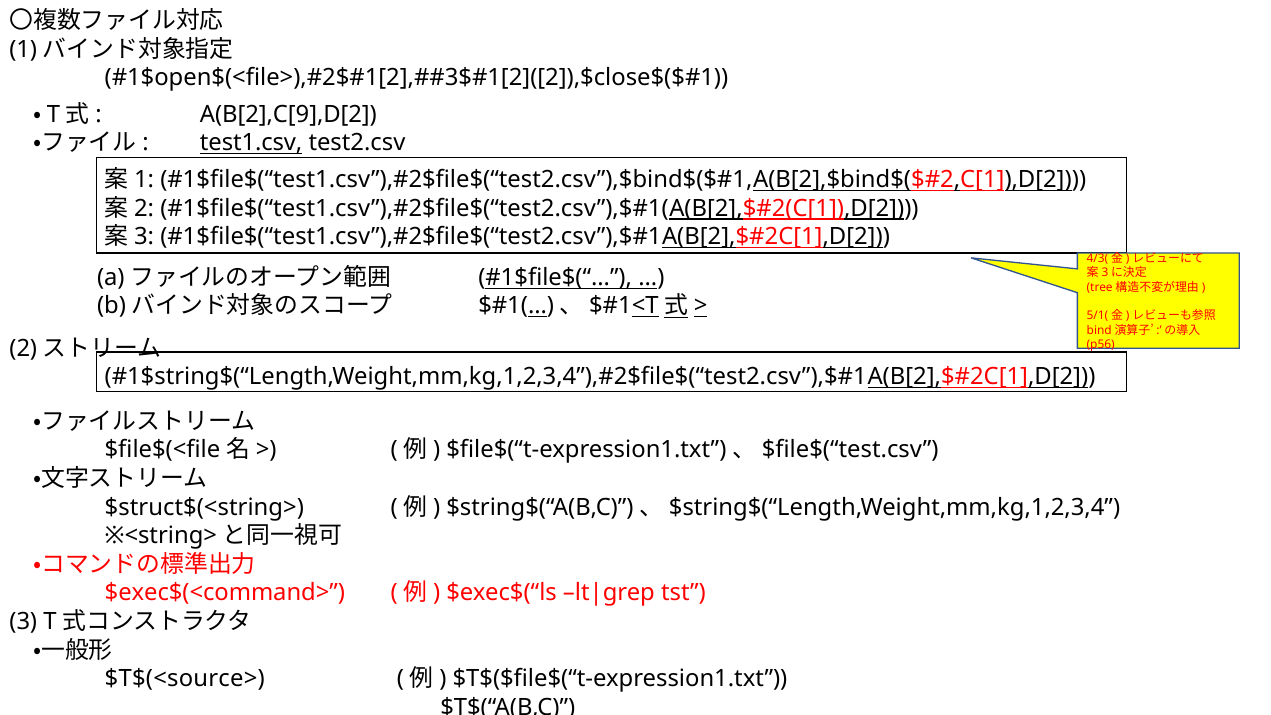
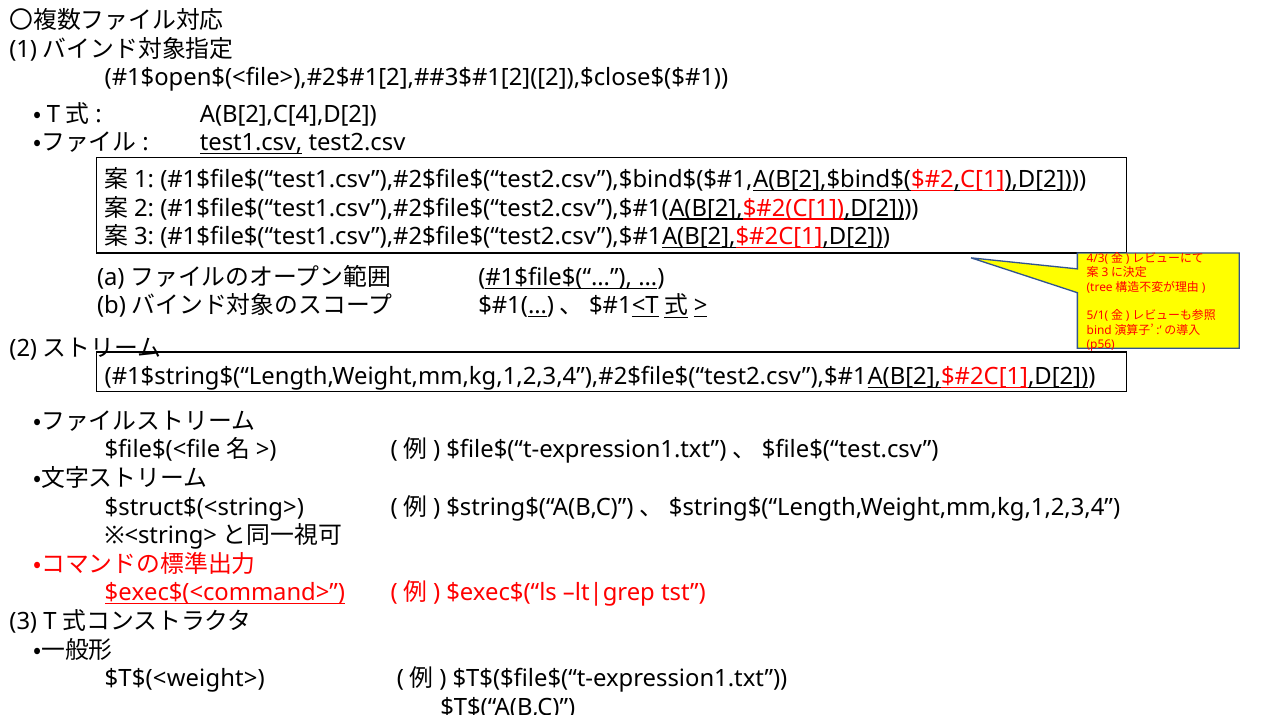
A(B[2],C[9],D[2: A(B[2],C[9],D[2 -> A(B[2],C[4],D[2 (288, 114)
$exec$(<command> underline: none -> present (225, 593)
$T$(<source>: $T$(<source> -> $T$(<weight> (185, 679)
